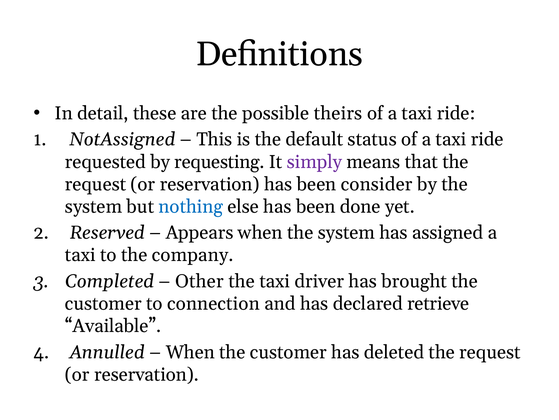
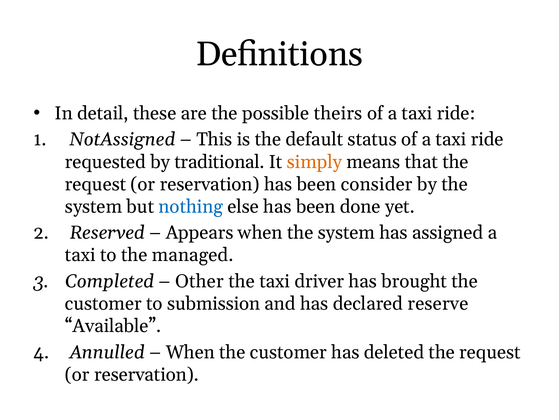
requesting: requesting -> traditional (219, 162)
simply colour: purple -> orange (314, 162)
company: company -> managed (193, 255)
connection: connection -> submission (214, 303)
retrieve: retrieve -> reserve (438, 303)
